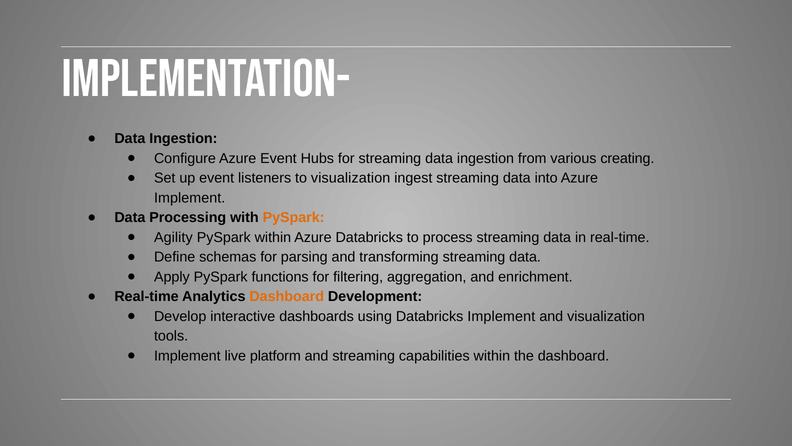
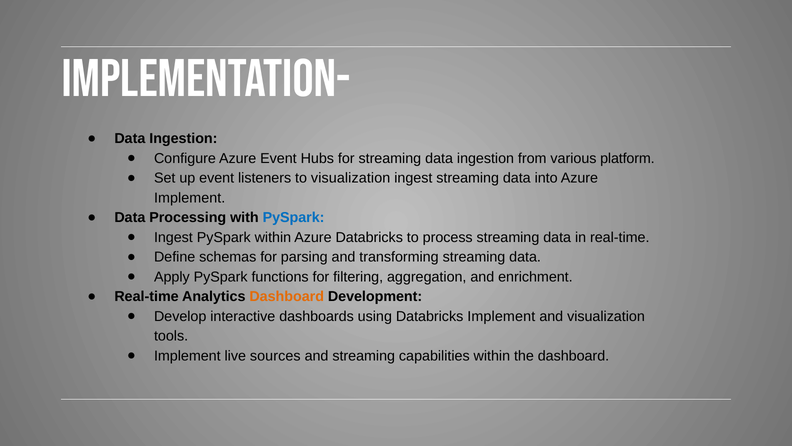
creating: creating -> platform (627, 158)
PySpark colour: orange -> blue (294, 217)
Agility: Agility -> Ingest (173, 237)
platform: platform -> sources (275, 356)
